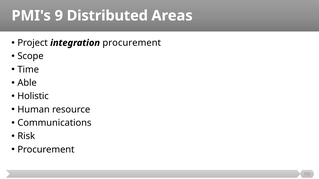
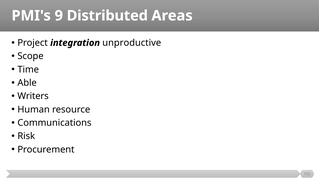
integration procurement: procurement -> unproductive (132, 43)
Holistic: Holistic -> Writers (33, 96)
